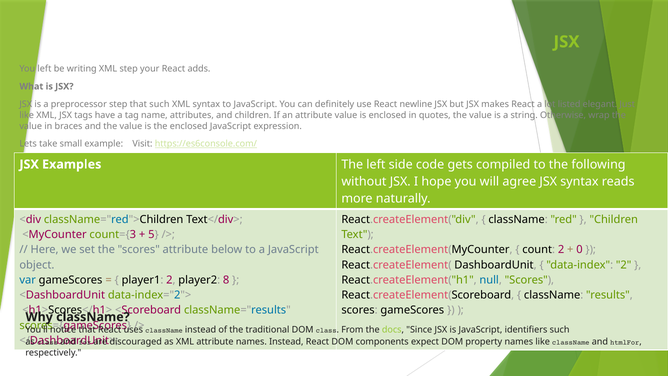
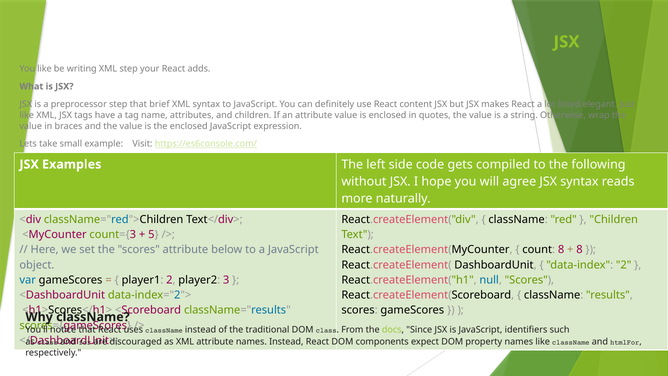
You left: left -> like (44, 69)
that such: such -> brief (159, 104)
newline: newline -> content (416, 104)
count 2: 2 -> 8 (561, 250)
0: 0 -> 8 (579, 250)
8: 8 -> 3 (226, 280)
